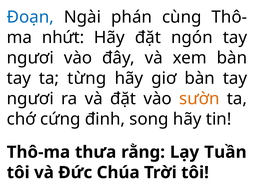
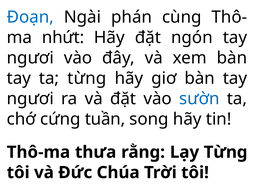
sườn colour: orange -> blue (199, 98)
đinh: đinh -> tuần (105, 119)
Lạy Tuần: Tuần -> Từng (226, 152)
